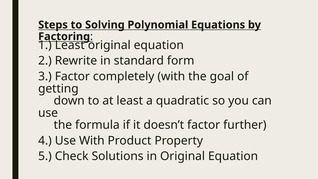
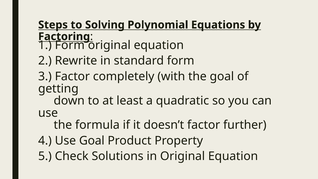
1 Least: Least -> Form (70, 45)
Use With: With -> Goal (92, 141)
